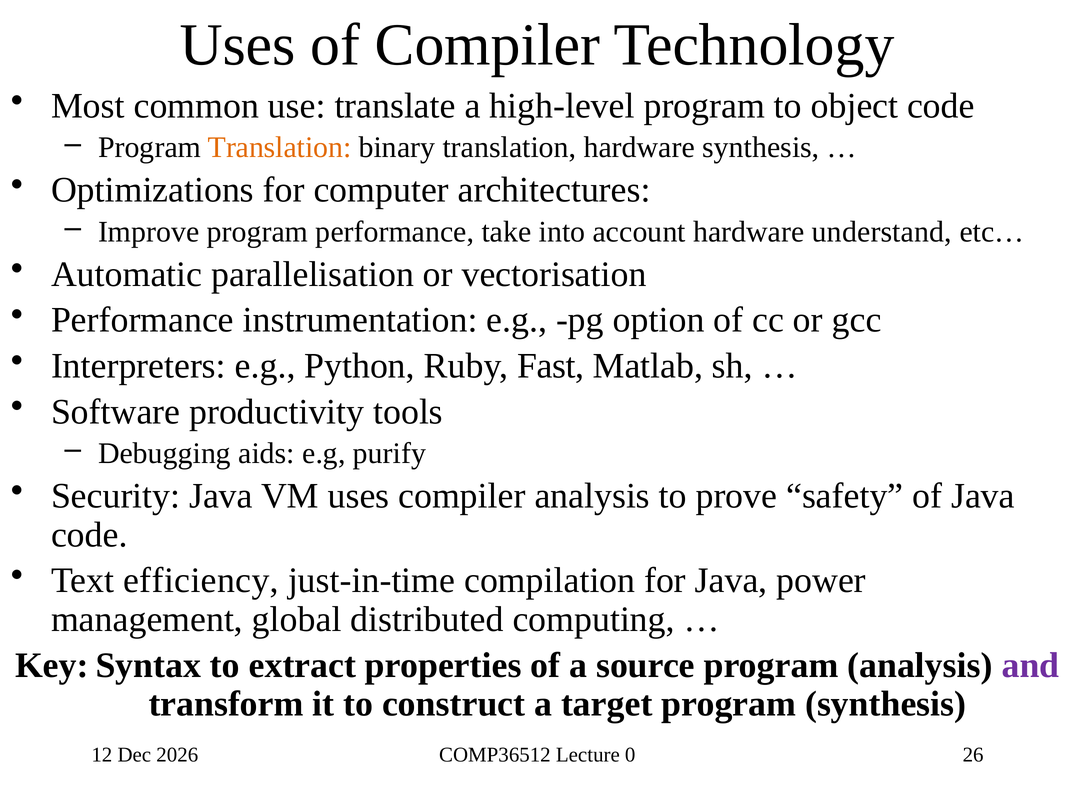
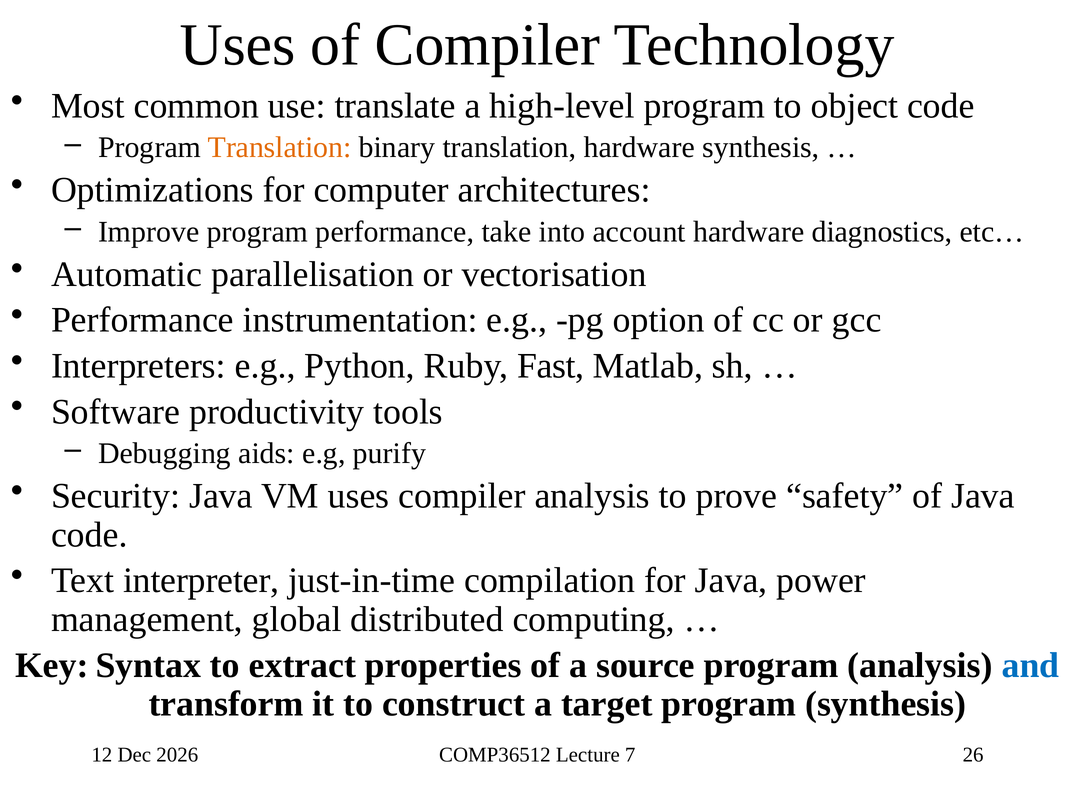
understand: understand -> diagnostics (882, 231)
efficiency: efficiency -> interpreter (201, 580)
and colour: purple -> blue (1030, 665)
0: 0 -> 7 (630, 754)
